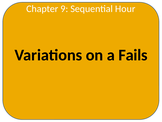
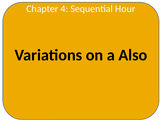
9: 9 -> 4 (64, 9)
Fails: Fails -> Also (133, 55)
